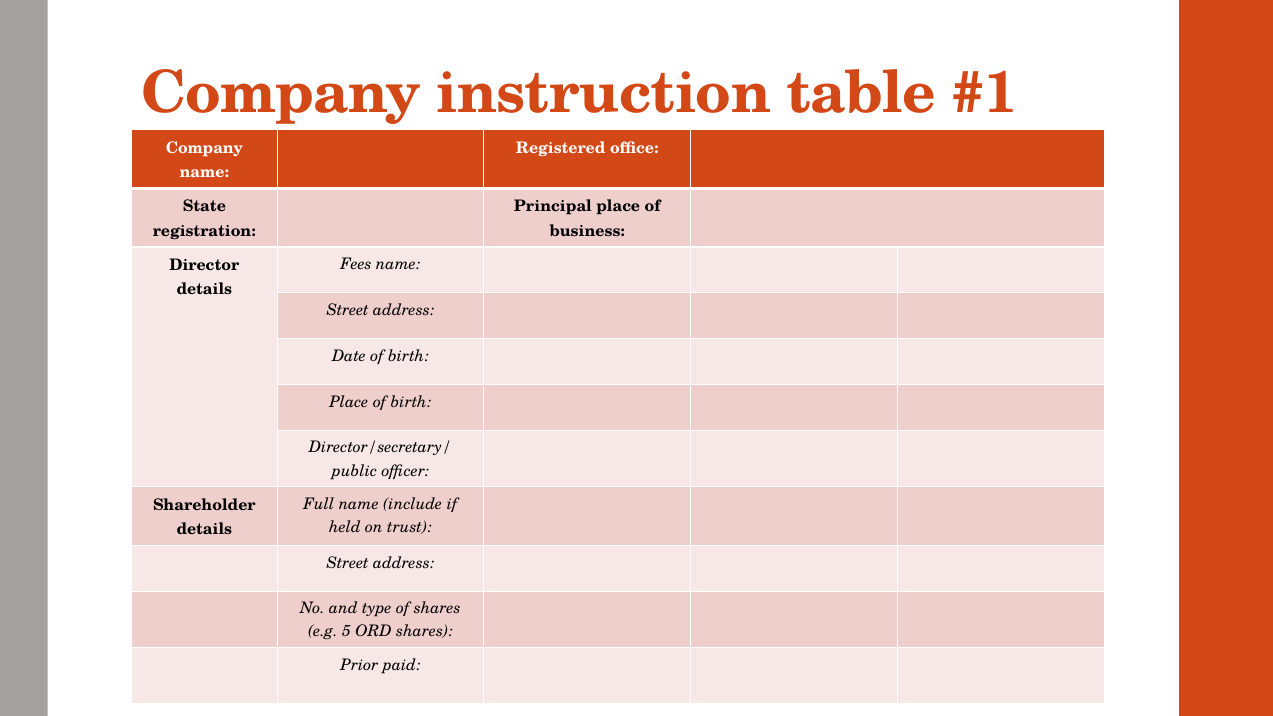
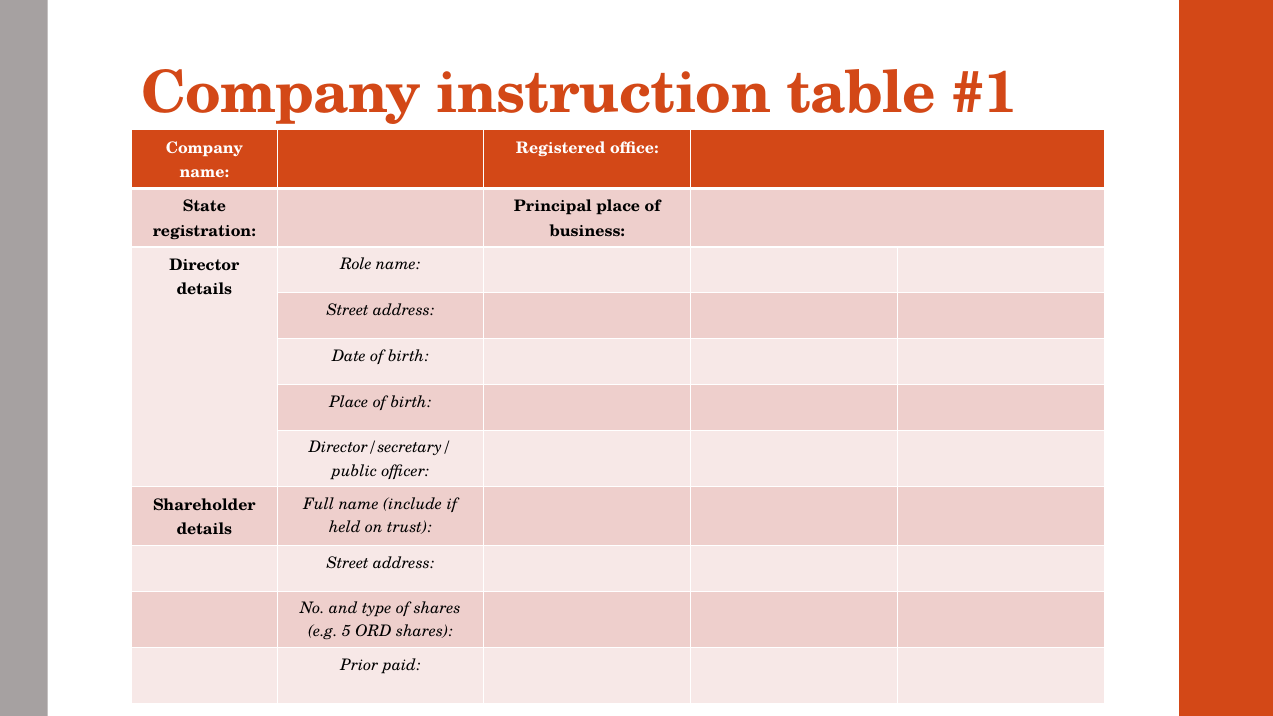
Fees: Fees -> Role (356, 264)
